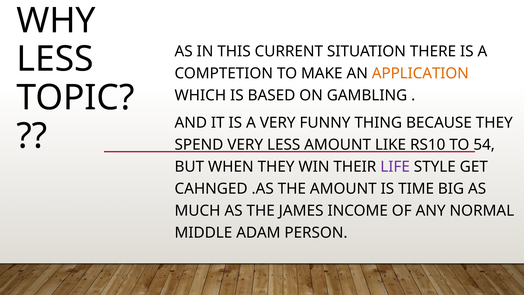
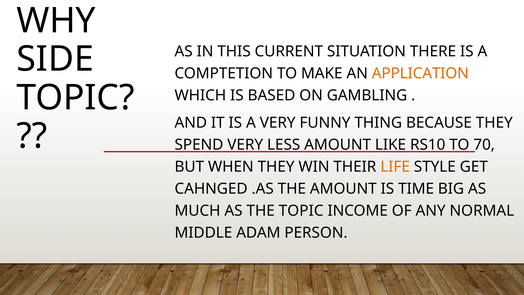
LESS: LESS -> SIDE (55, 59)
54: 54 -> 70 (484, 145)
LIFE colour: purple -> orange (395, 167)
THE JAMES: JAMES -> TOPIC (301, 211)
